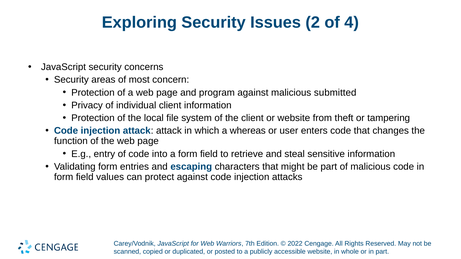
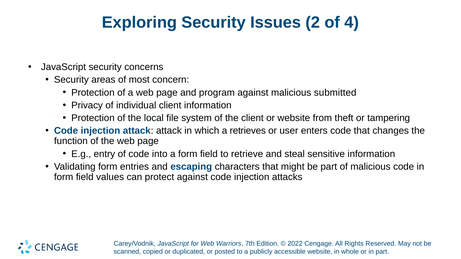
whereas: whereas -> retrieves (248, 131)
